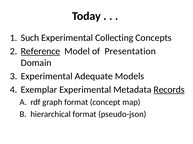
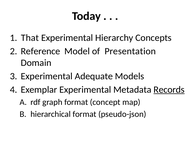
Such: Such -> That (30, 38)
Collecting: Collecting -> Hierarchy (114, 38)
Reference underline: present -> none (40, 52)
